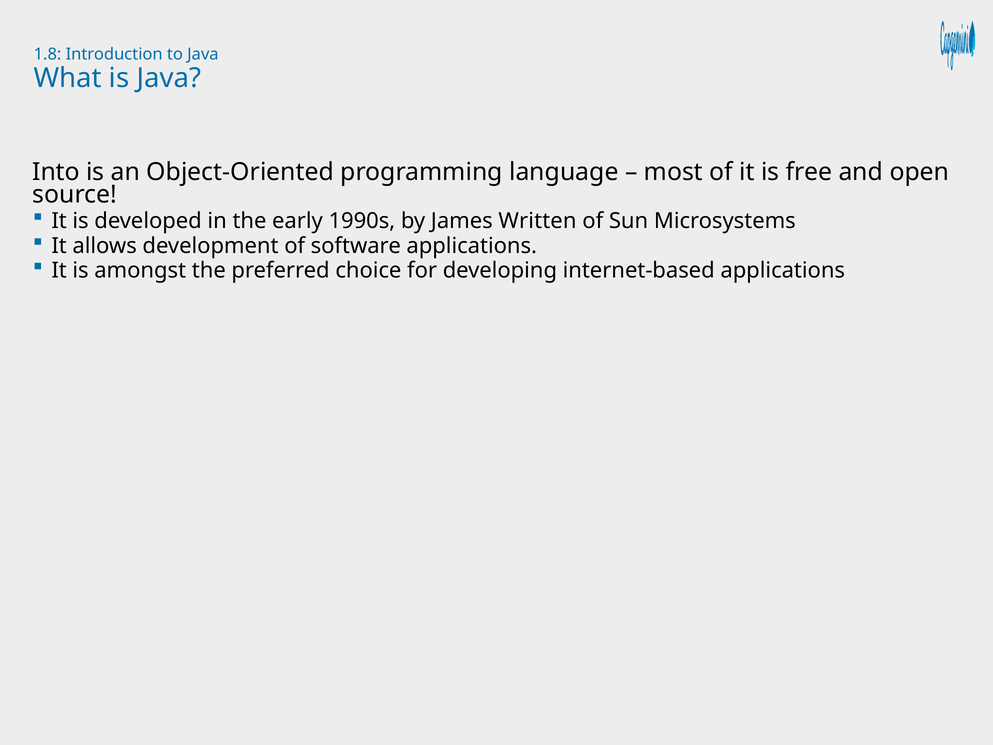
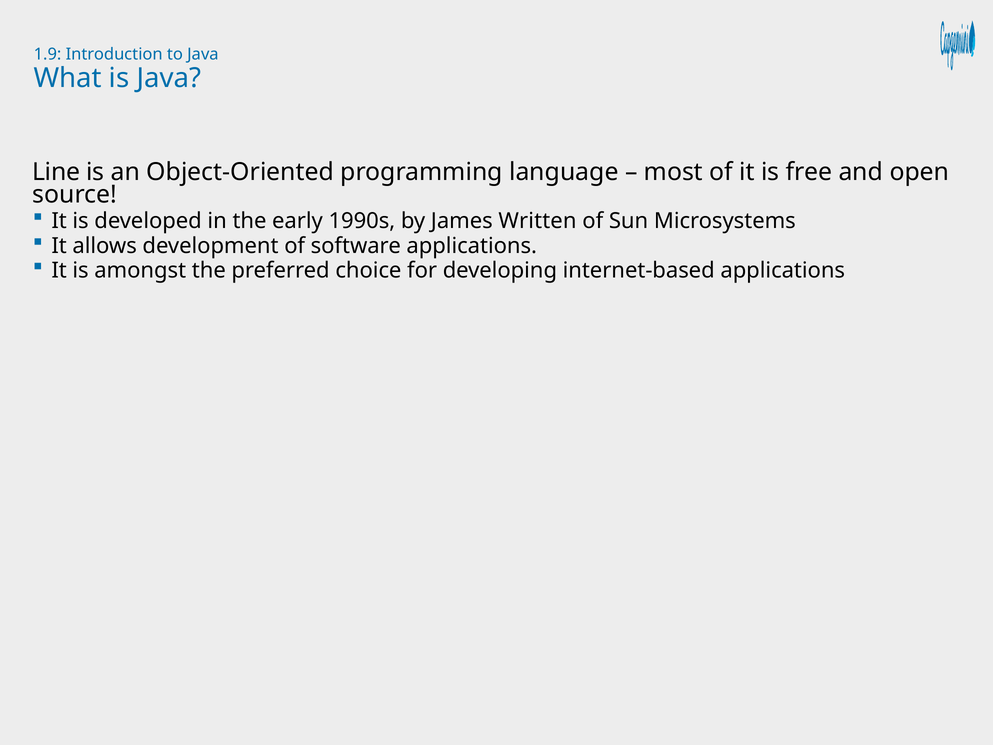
1.8: 1.8 -> 1.9 (48, 54)
Into: Into -> Line (56, 172)
